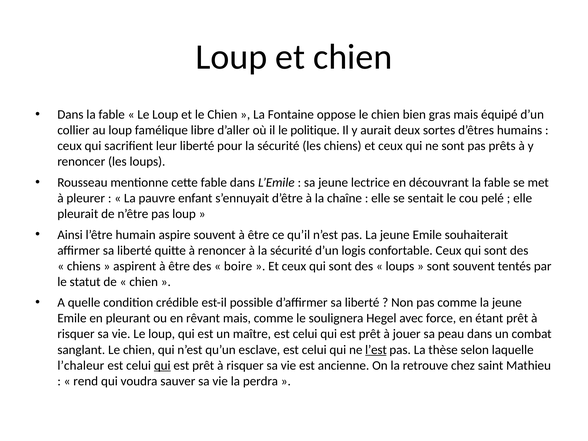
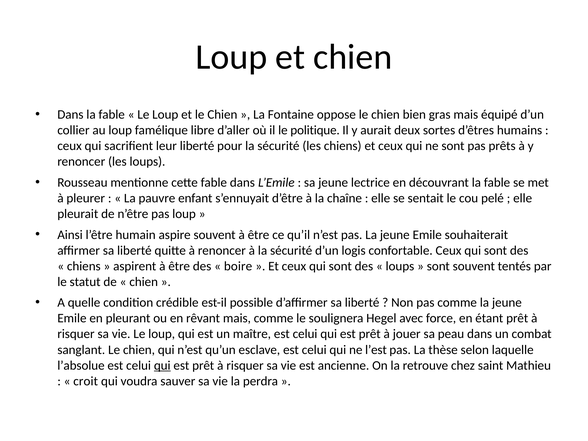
l’est underline: present -> none (376, 350)
l’chaleur: l’chaleur -> l’absolue (81, 365)
rend: rend -> croit (86, 381)
